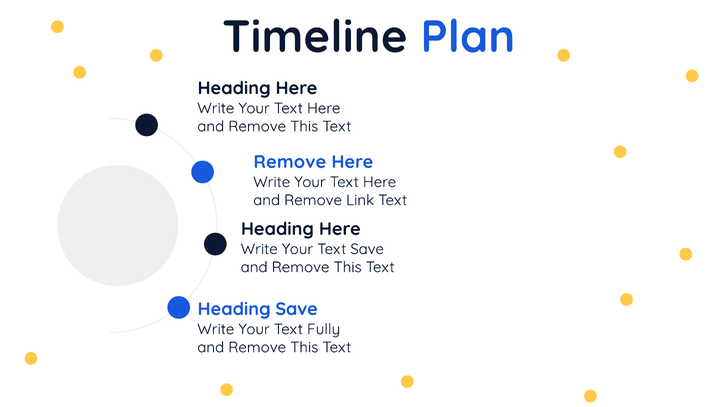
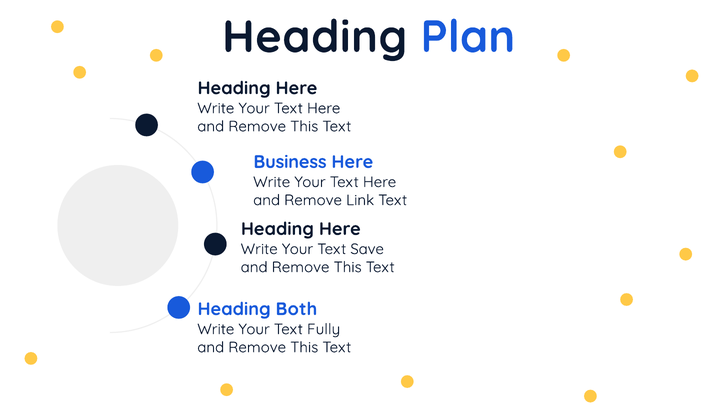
Timeline: Timeline -> Heading (315, 37)
Remove: Remove -> Business (290, 162)
Heading Save: Save -> Both (296, 309)
